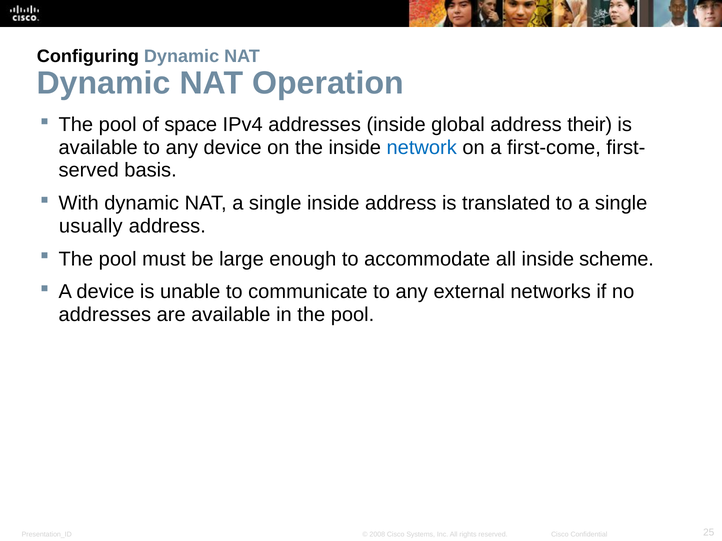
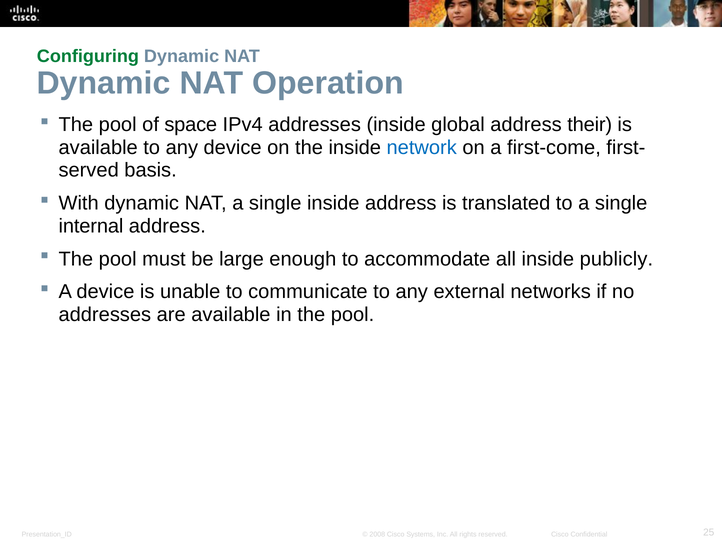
Configuring colour: black -> green (88, 56)
usually: usually -> internal (91, 226)
scheme: scheme -> publicly (616, 259)
